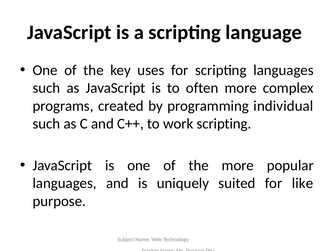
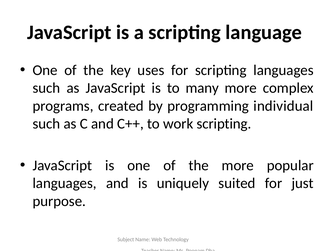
often: often -> many (202, 88)
like: like -> just (303, 183)
